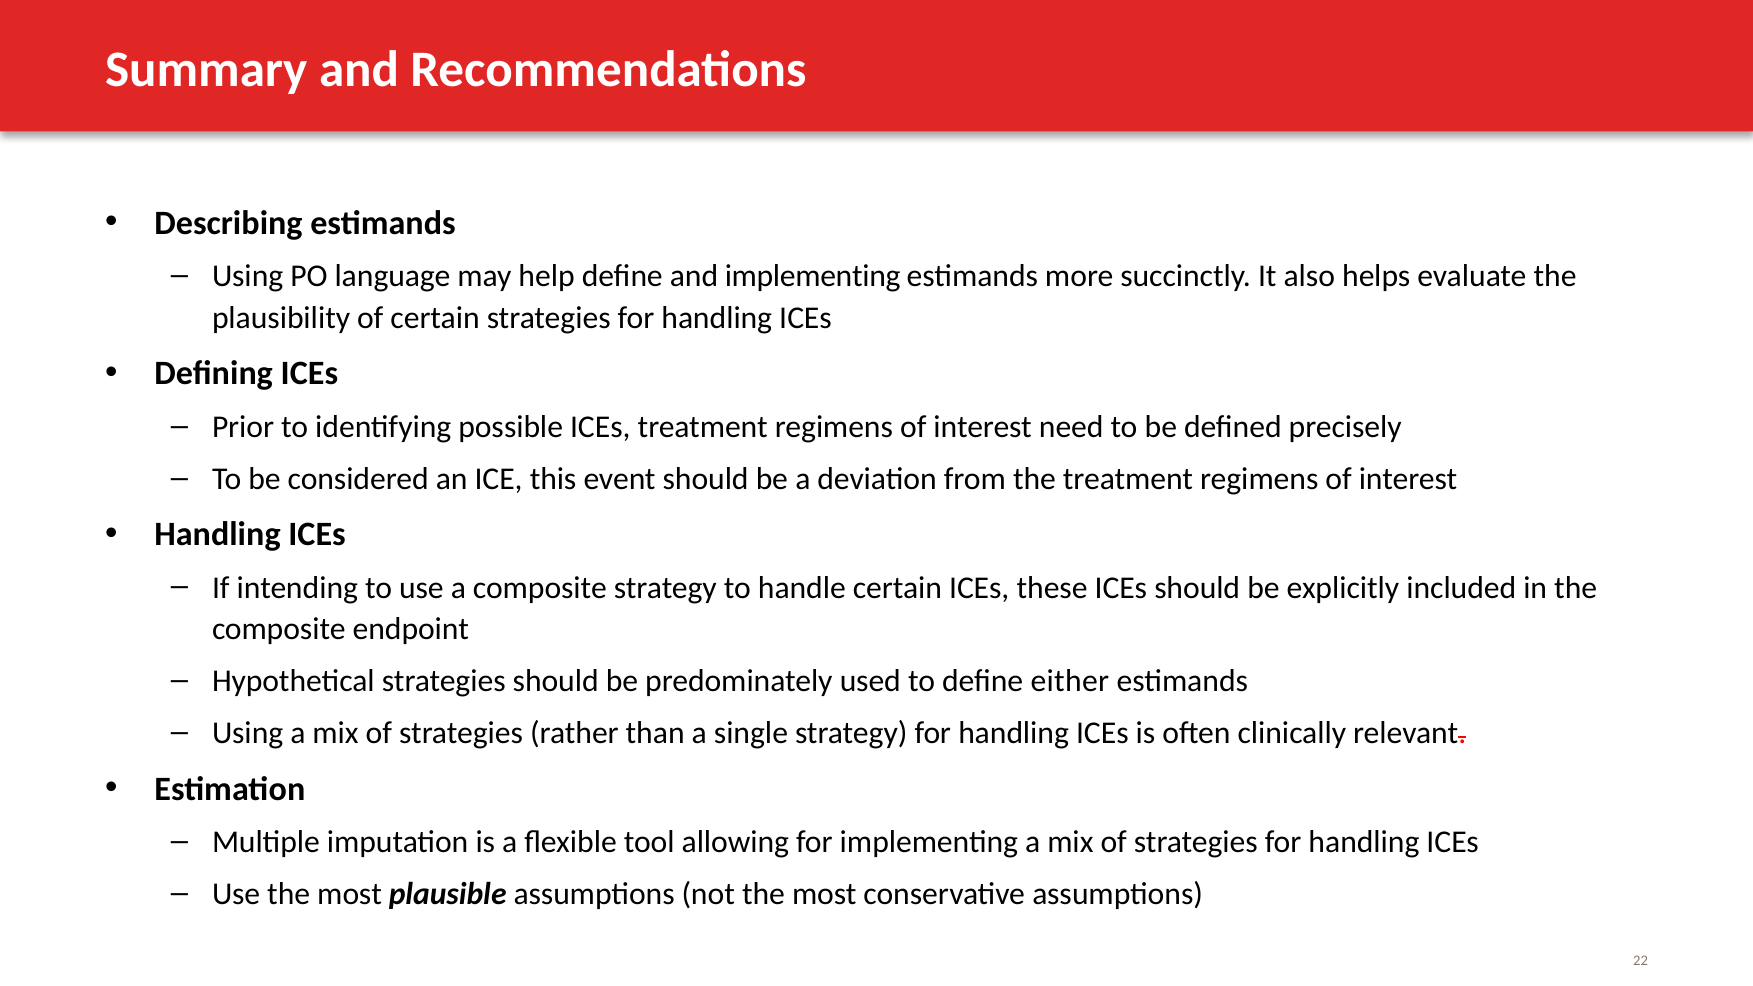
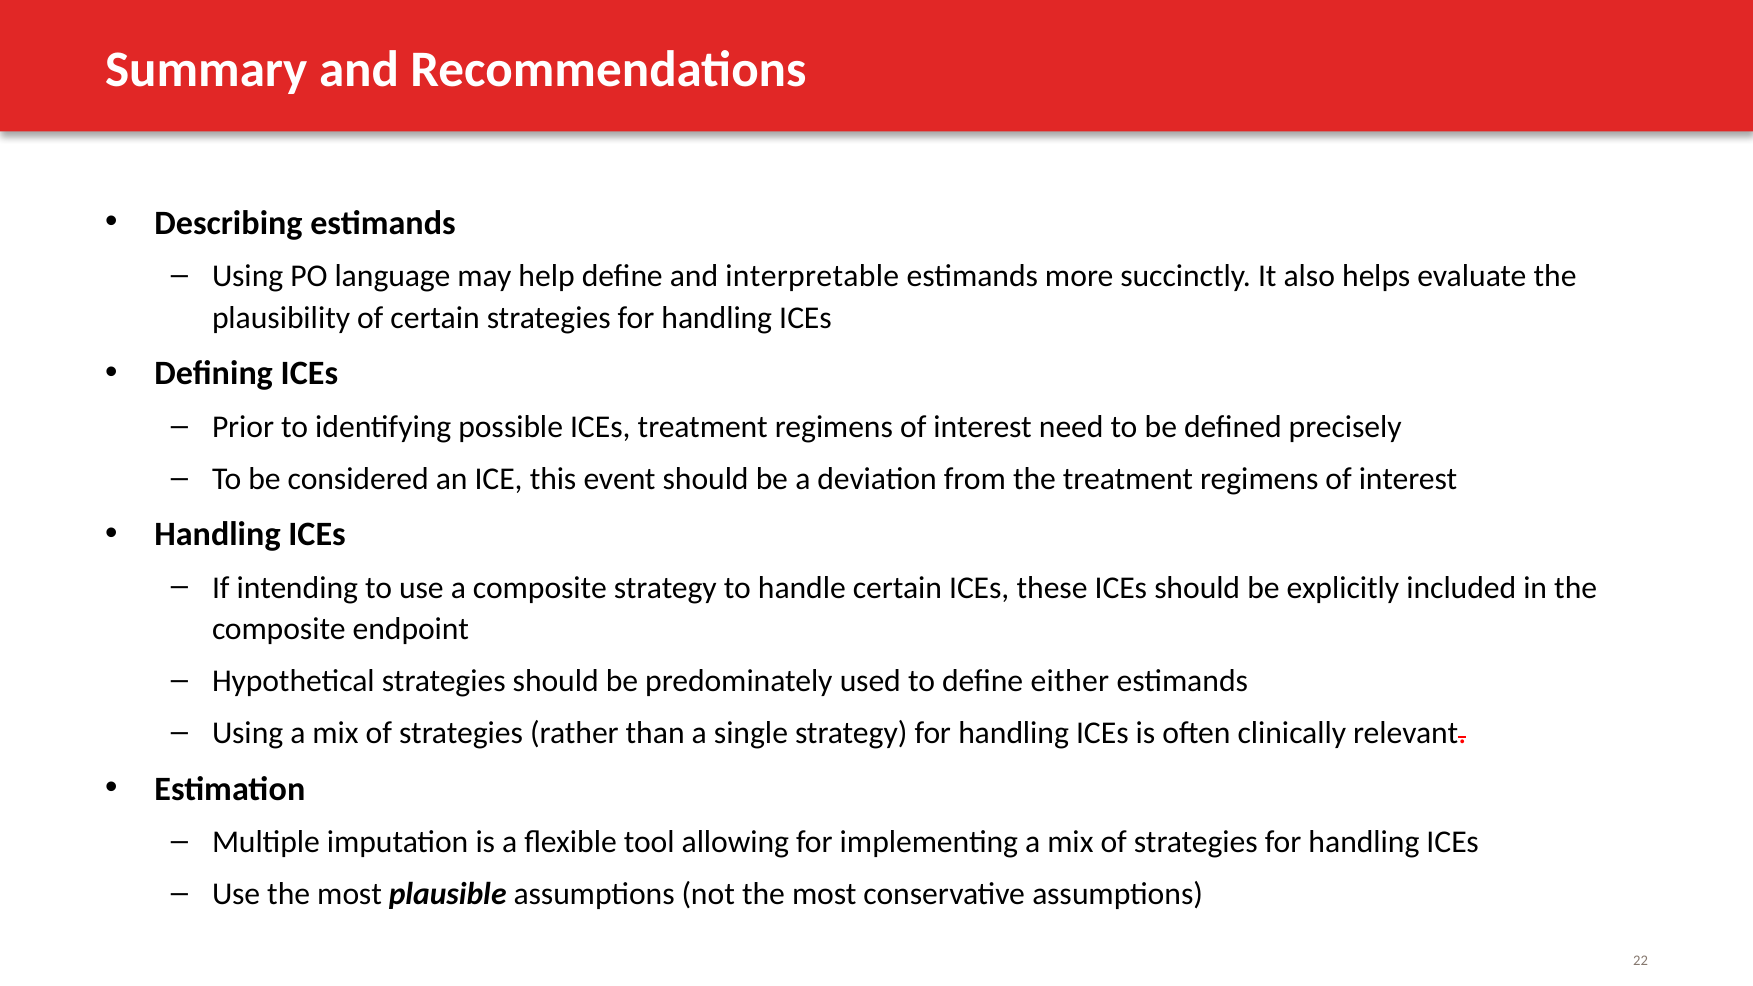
and implementing: implementing -> interpretable (812, 276)
